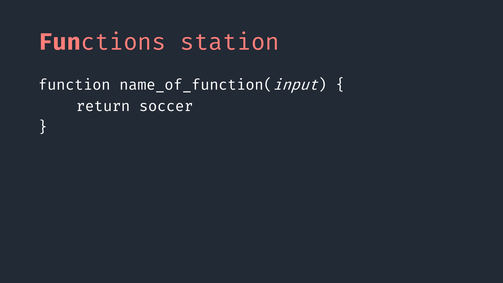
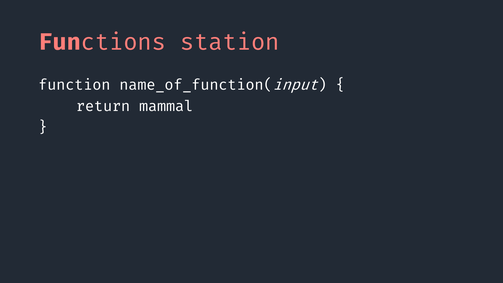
soccer: soccer -> mammal (166, 106)
